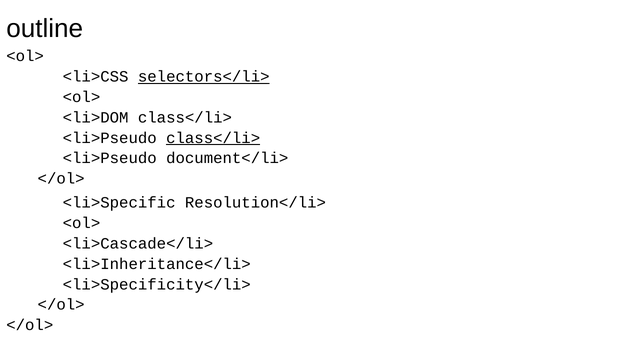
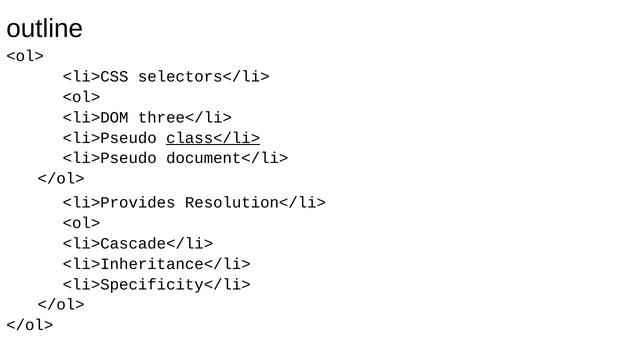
selectors</li> underline: present -> none (204, 76)
<li>DOM class</li>: class</li> -> three</li> (185, 117)
<li>Specific: <li>Specific -> <li>Provides (119, 202)
